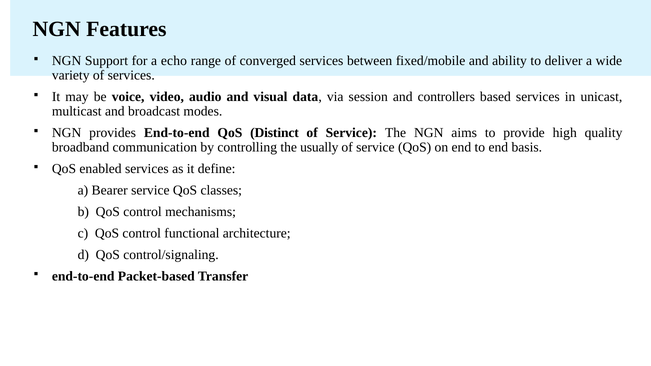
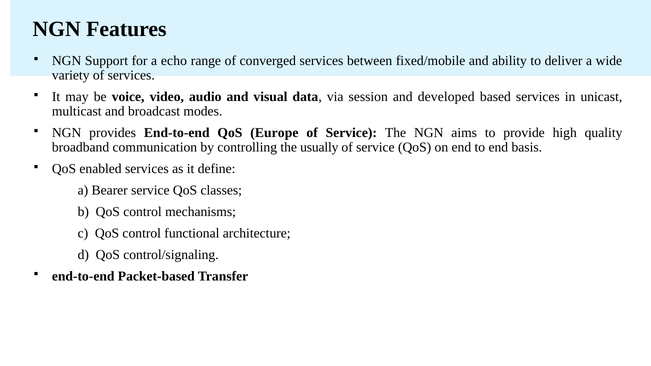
controllers: controllers -> developed (446, 97)
Distinct: Distinct -> Europe (274, 133)
